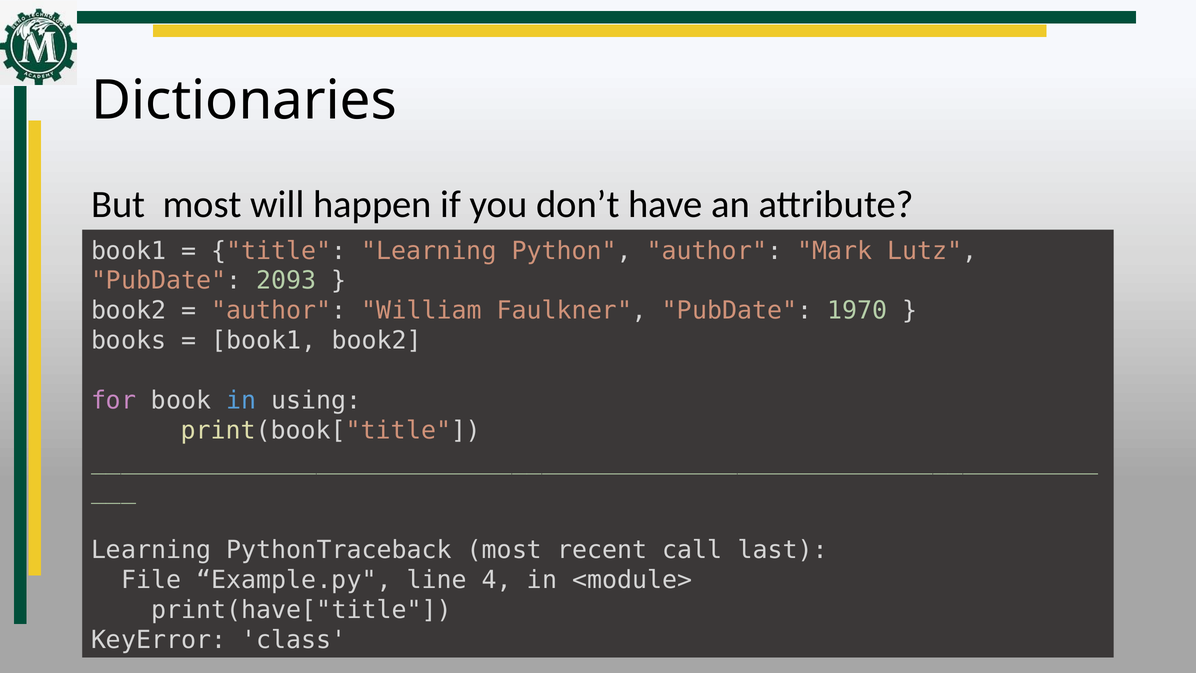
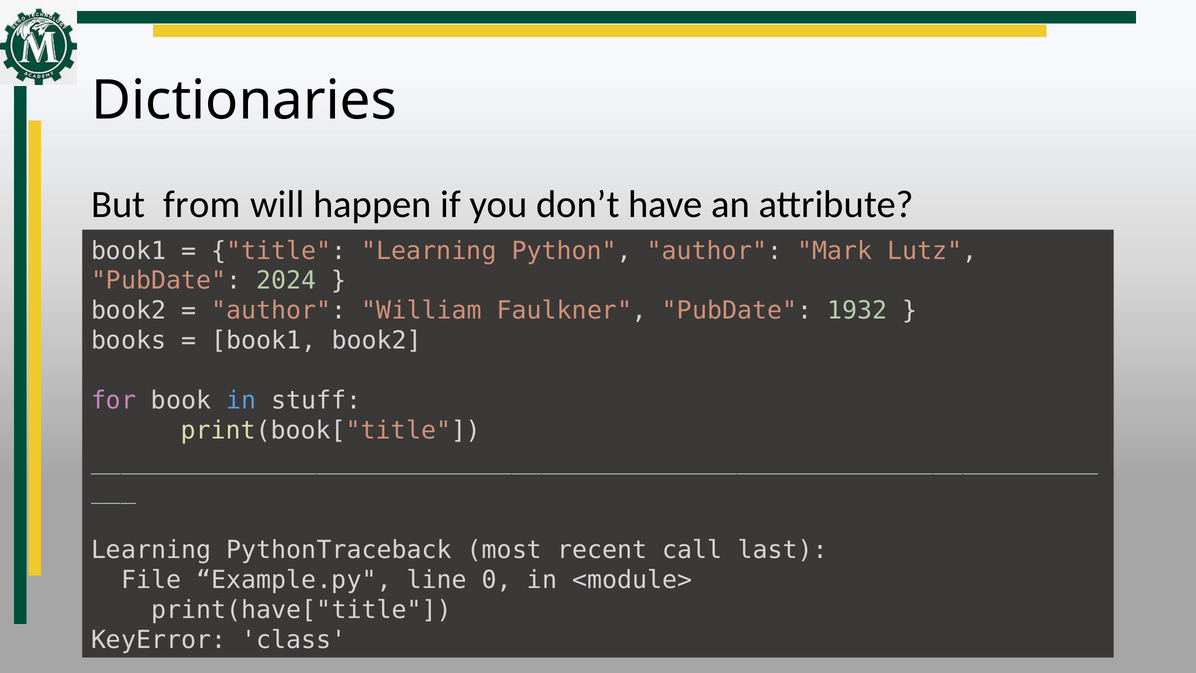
But most: most -> from (202, 205)
2093: 2093 -> 2024 (286, 281)
1970: 1970 -> 1932 (857, 311)
using: using -> stuff (316, 400)
4: 4 -> 0 (497, 580)
